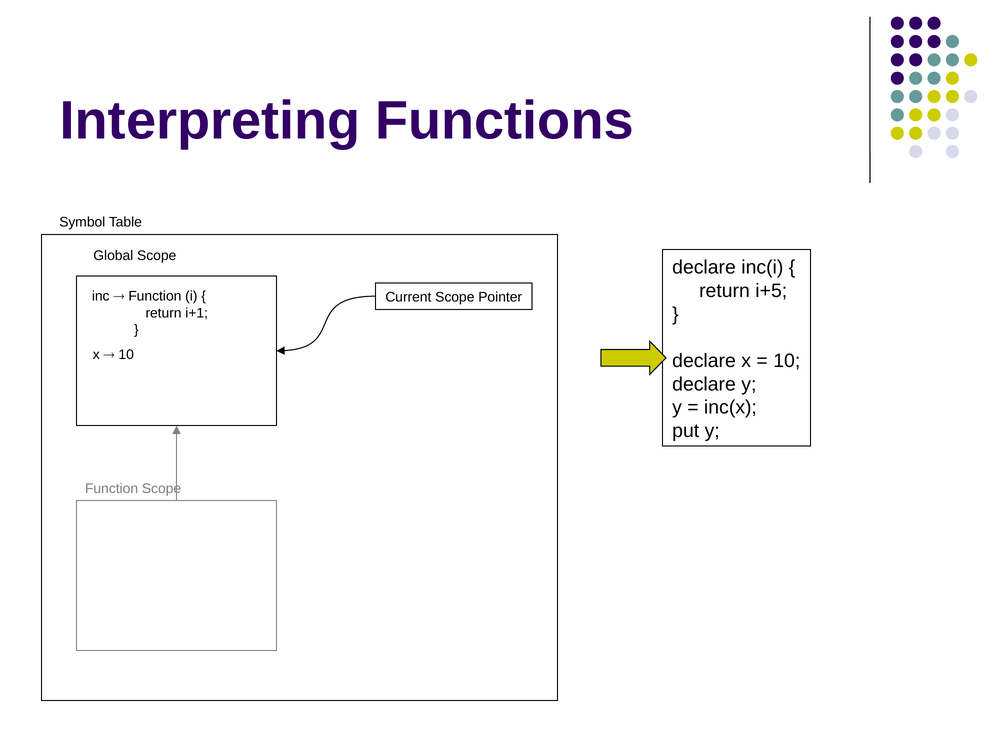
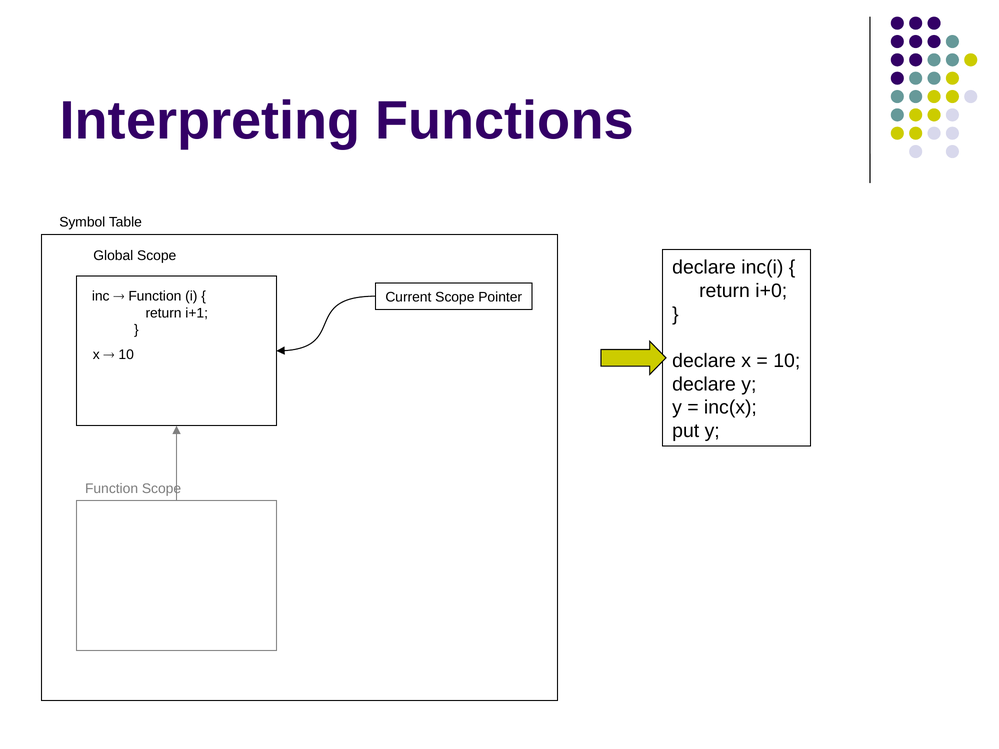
i+5: i+5 -> i+0 (771, 291)
